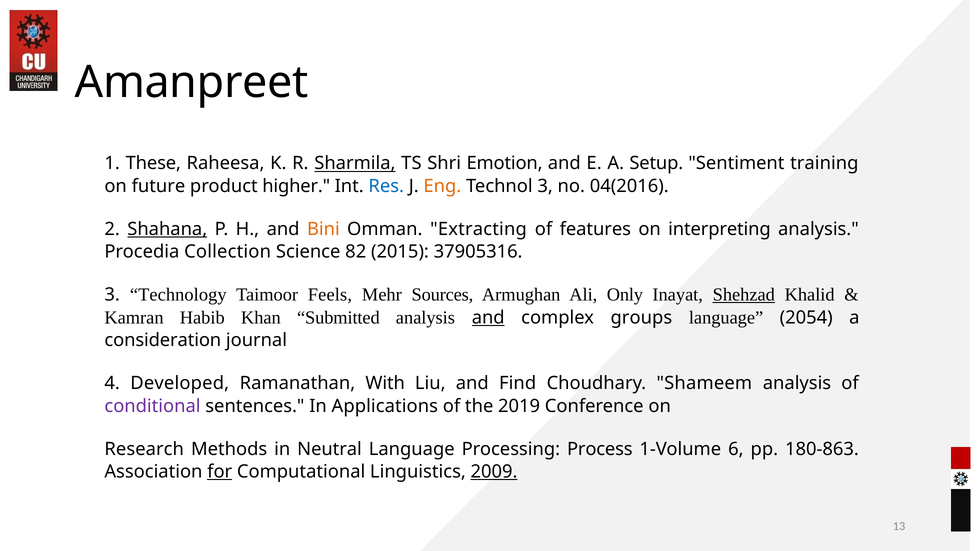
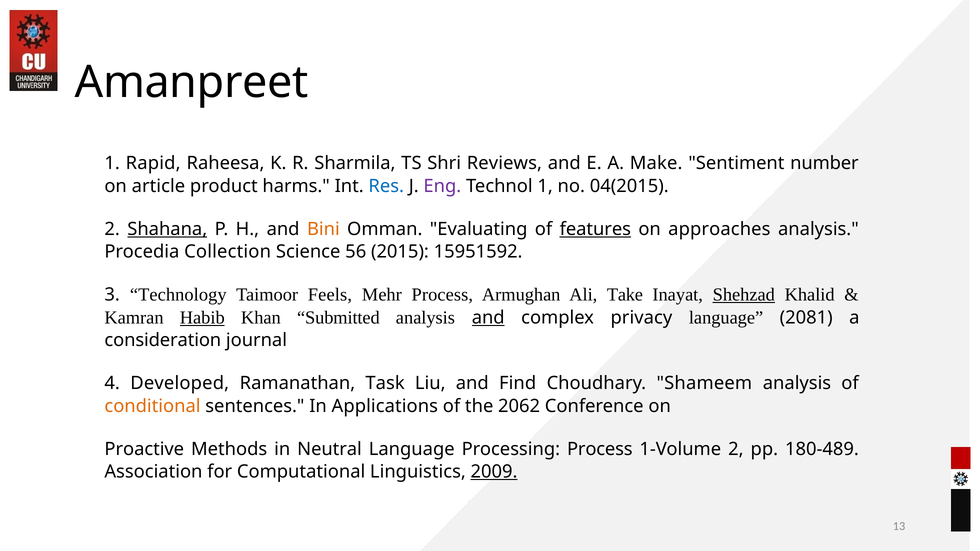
These: These -> Rapid (153, 163)
Sharmila underline: present -> none (355, 163)
Emotion: Emotion -> Reviews (504, 163)
Setup: Setup -> Make (656, 163)
training: training -> number (824, 163)
future: future -> article (158, 186)
higher: higher -> harms (296, 186)
Eng colour: orange -> purple (442, 186)
Technol 3: 3 -> 1 (545, 186)
04(2016: 04(2016 -> 04(2015 (629, 186)
Extracting: Extracting -> Evaluating (479, 229)
features underline: none -> present (595, 229)
interpreting: interpreting -> approaches (719, 229)
82: 82 -> 56 (356, 252)
37905316: 37905316 -> 15951592 (478, 252)
Mehr Sources: Sources -> Process (442, 295)
Only: Only -> Take (625, 295)
Habib underline: none -> present (202, 318)
groups: groups -> privacy (641, 318)
2054: 2054 -> 2081 (806, 318)
With: With -> Task (385, 383)
conditional colour: purple -> orange (153, 406)
2019: 2019 -> 2062 (519, 406)
Research: Research -> Proactive (144, 449)
1-Volume 6: 6 -> 2 (736, 449)
180-863: 180-863 -> 180-489 (822, 449)
for underline: present -> none (220, 472)
